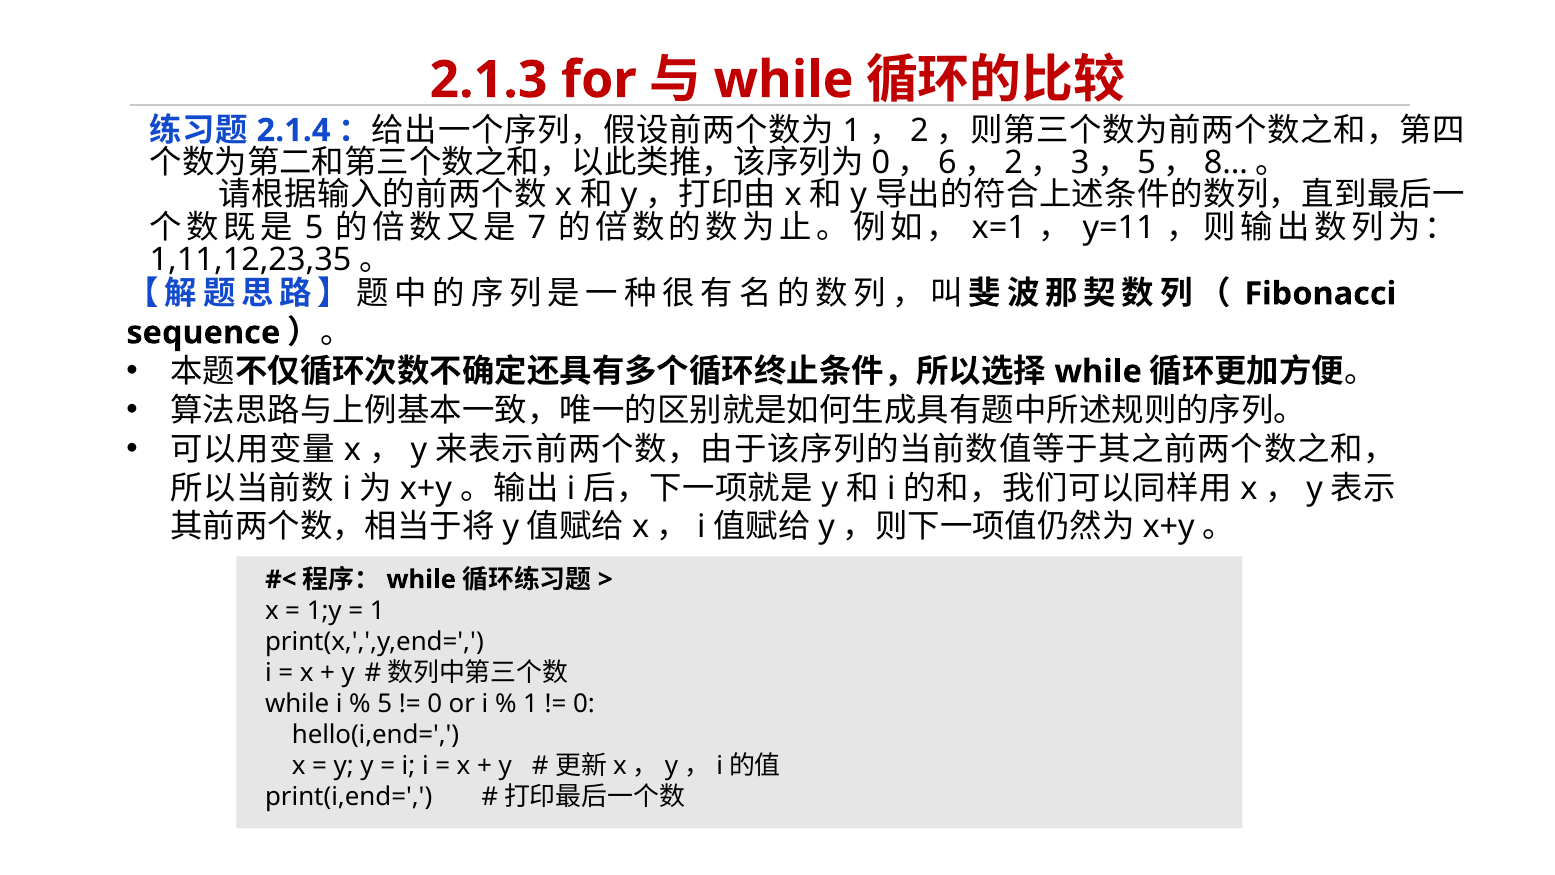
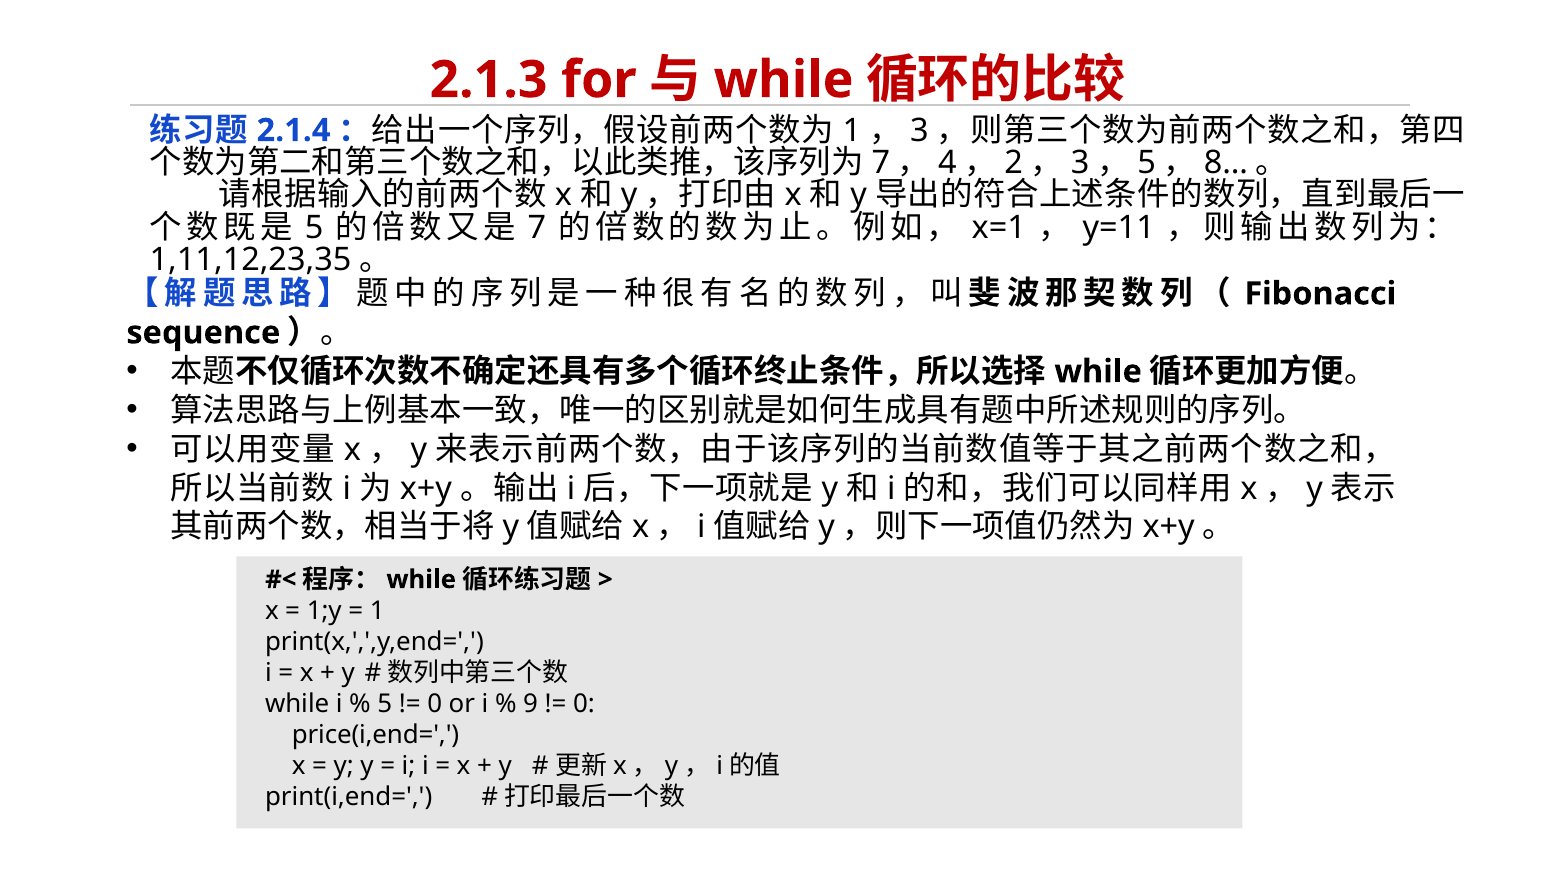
2: 2 -> 3 (919, 130)
0: 0 -> 7 (881, 163)
6: 6 -> 4 (947, 163)
1: 1 -> 9 (531, 704)
hello(i,end=: hello(i,end= -> price(i,end= (376, 735)
